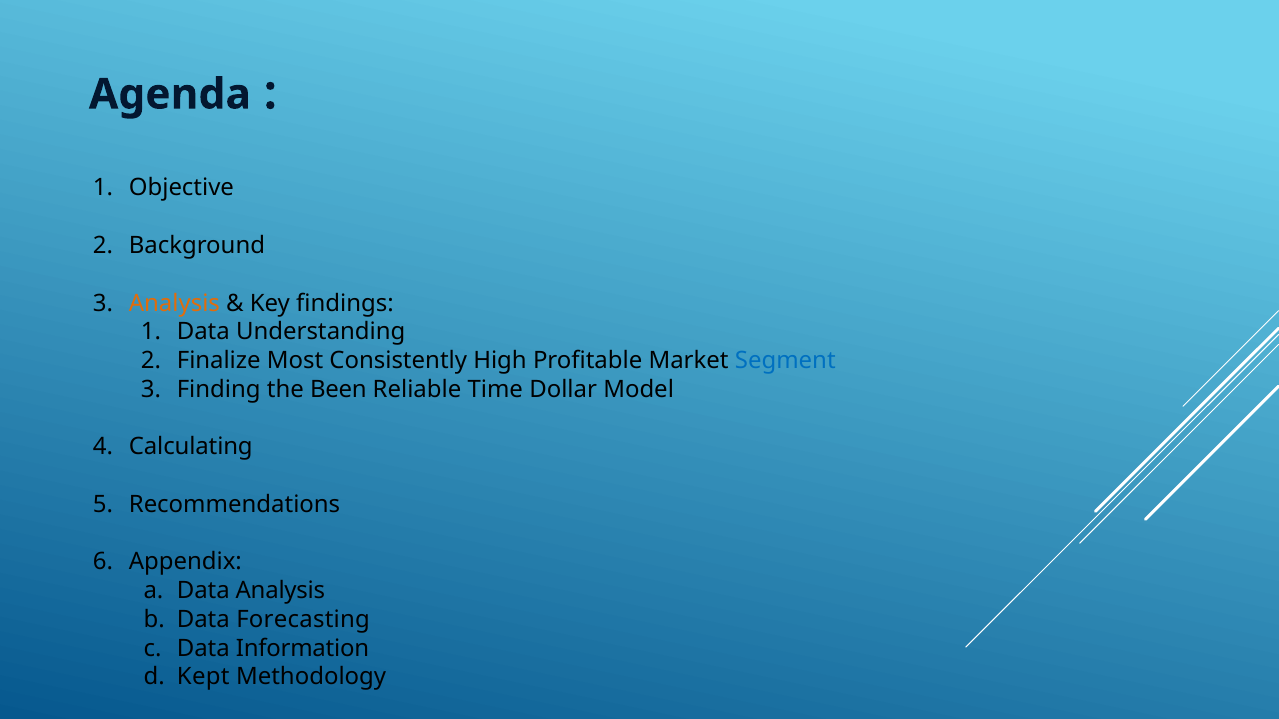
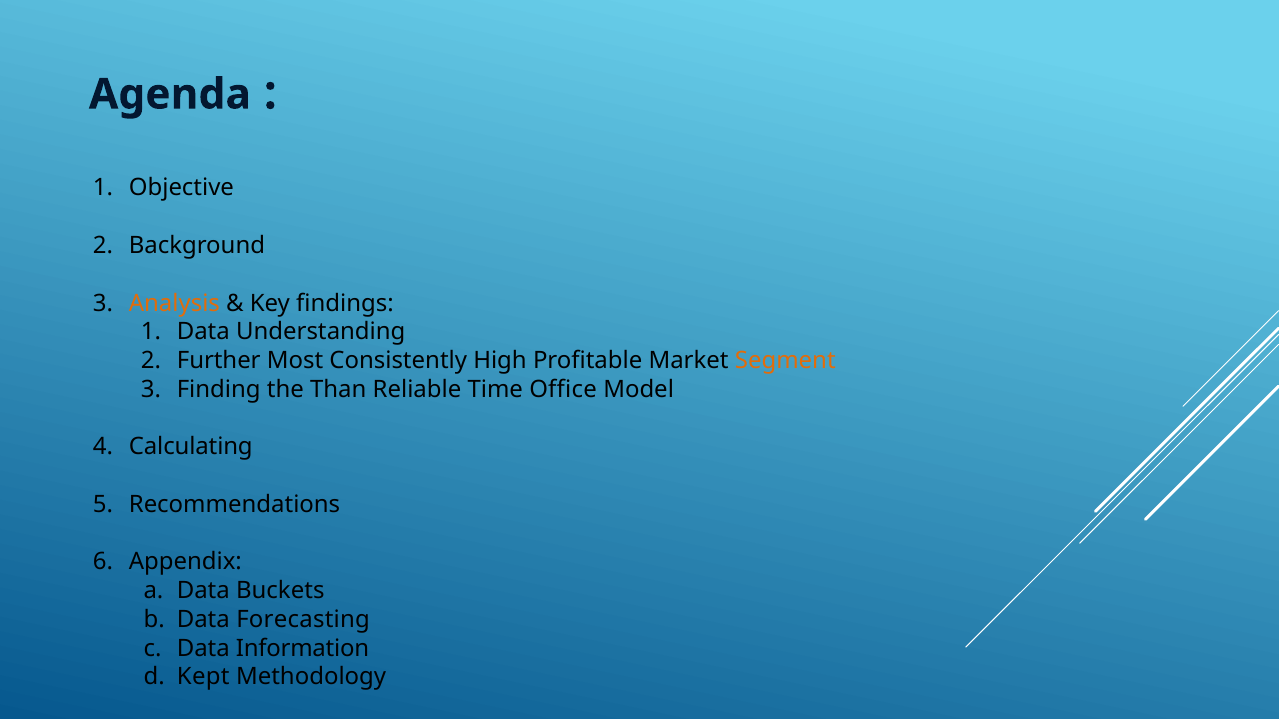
Finalize: Finalize -> Further (219, 361)
Segment colour: blue -> orange (785, 361)
Been: Been -> Than (338, 390)
Dollar: Dollar -> Office (563, 390)
Data Analysis: Analysis -> Buckets (280, 591)
